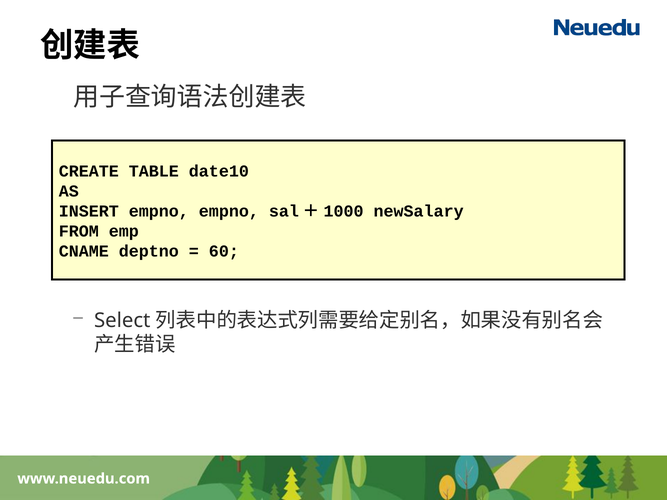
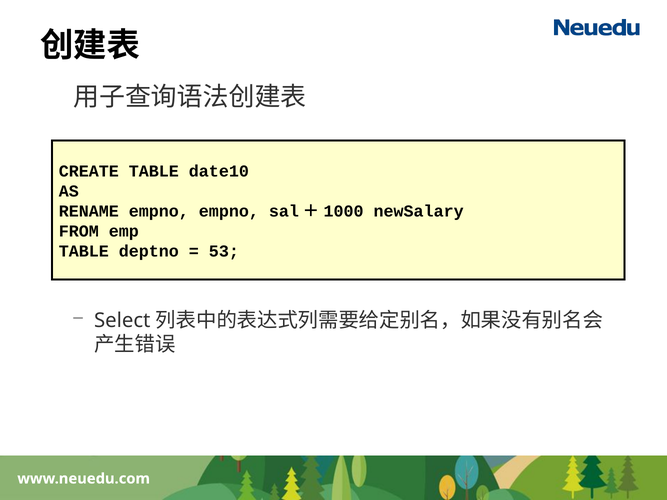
INSERT: INSERT -> RENAME (89, 211)
CNAME: CNAME -> TABLE (84, 251)
60: 60 -> 53 (224, 251)
